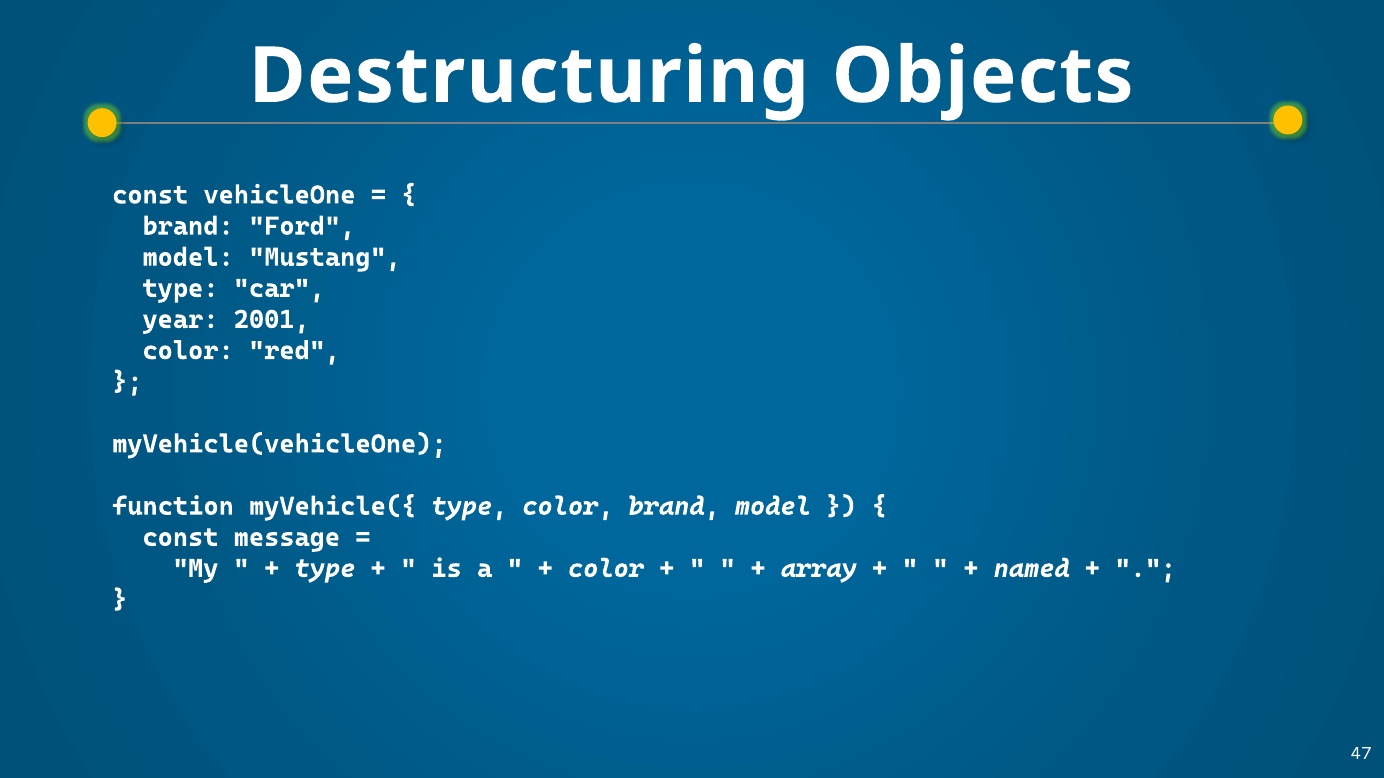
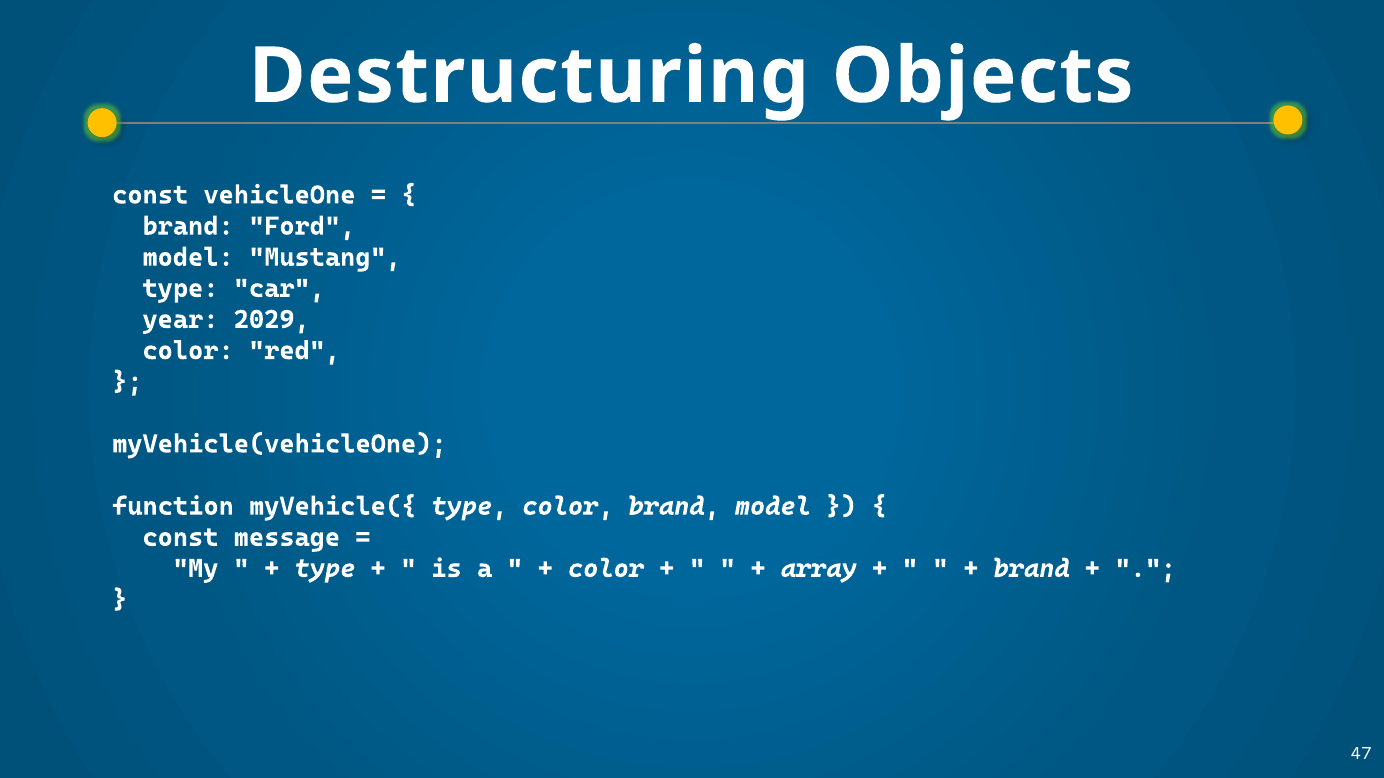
2001: 2001 -> 2029 (272, 320)
named: named -> brand (1032, 569)
